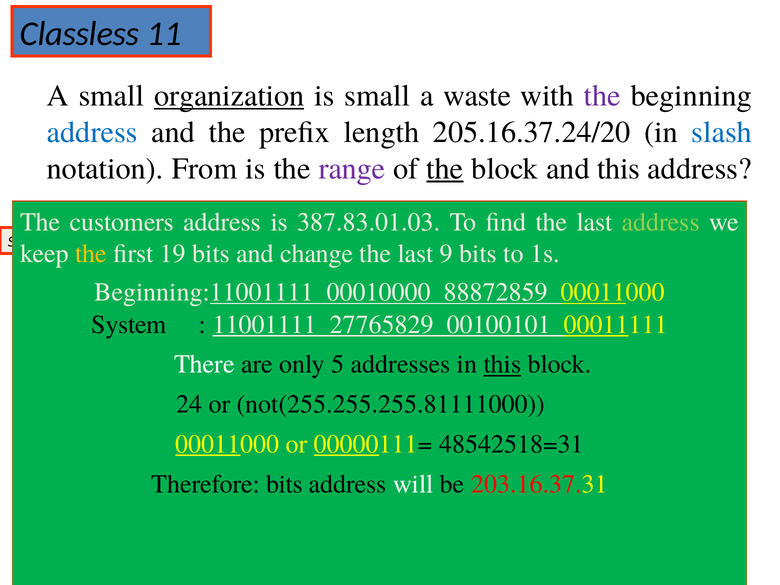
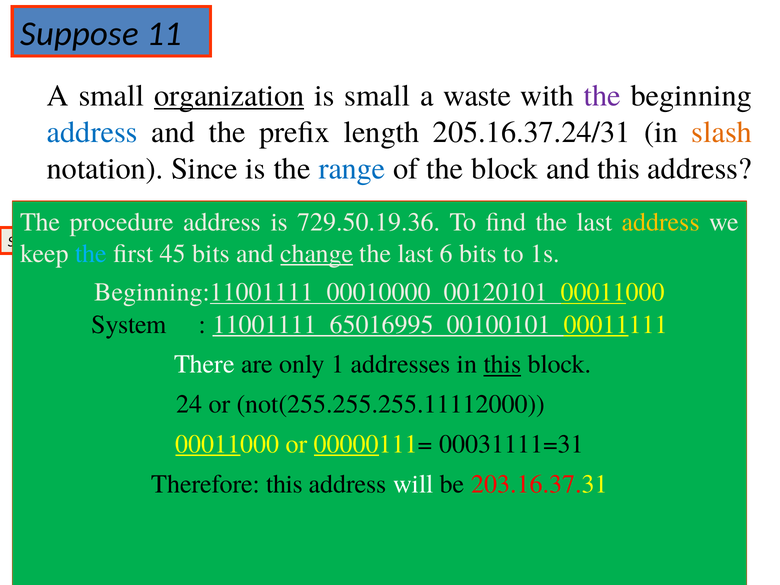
Classless: Classless -> Suppose (79, 34)
205.16.37.24/20: 205.16.37.24/20 -> 205.16.37.24/31 (532, 132)
slash colour: blue -> orange (722, 132)
From: From -> Since (205, 169)
range colour: purple -> blue (352, 169)
the underline: present -> none (445, 169)
customers: customers -> procedure (122, 222)
387.83.01.03: 387.83.01.03 -> 729.50.19.36 (369, 222)
address colour: light green -> yellow (661, 222)
the colour: yellow -> light blue (91, 253)
19: 19 -> 45 (173, 253)
change underline: none -> present (317, 253)
9: 9 -> 6 (446, 253)
88872859: 88872859 -> 00120101 (496, 292)
27765829: 27765829 -> 65016995 (382, 325)
5: 5 -> 1 (338, 364)
not(255.255.255.81111000: not(255.255.255.81111000 -> not(255.255.255.11112000 (391, 404)
48542518=31: 48542518=31 -> 00031111=31 (511, 444)
Therefore bits: bits -> this (284, 484)
